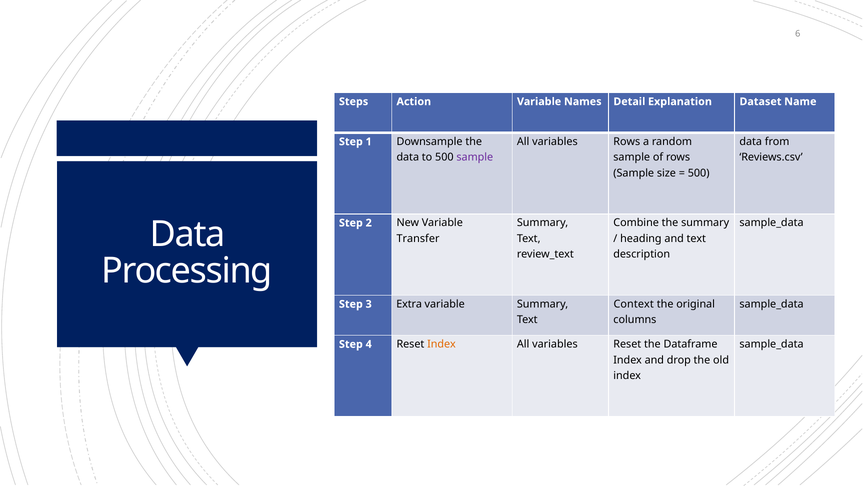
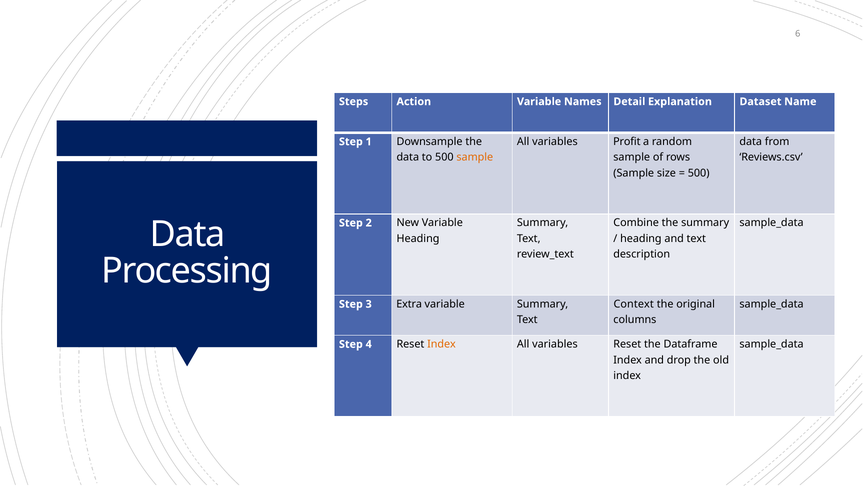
variables Rows: Rows -> Profit (627, 142)
sample colour: purple -> orange (475, 157)
Transfer: Transfer -> Heading (418, 239)
